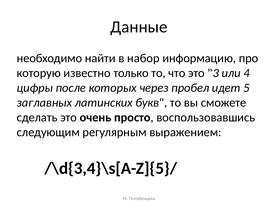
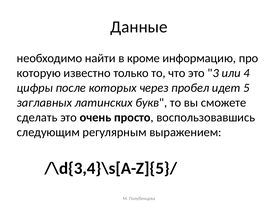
набор: набор -> кроме (143, 58)
